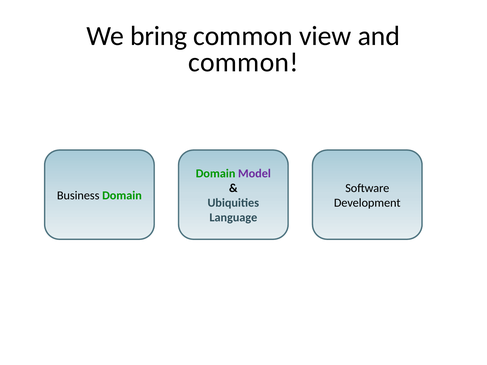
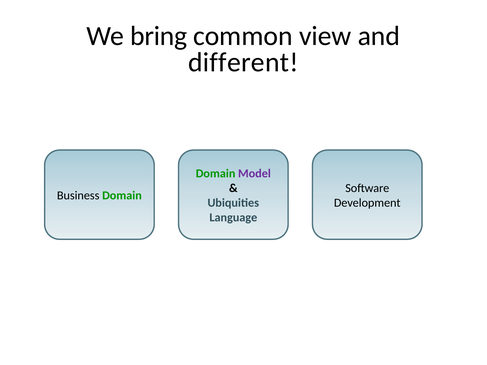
common: common -> different (243, 63)
